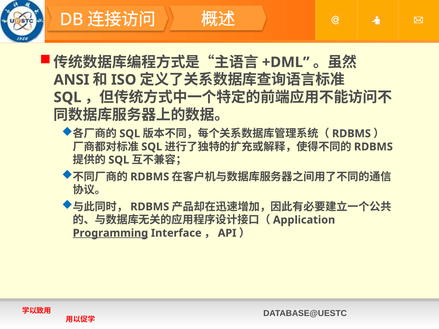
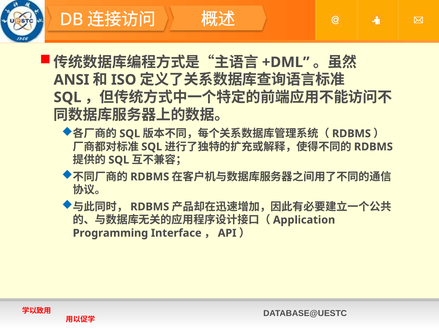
Programming underline: present -> none (110, 233)
